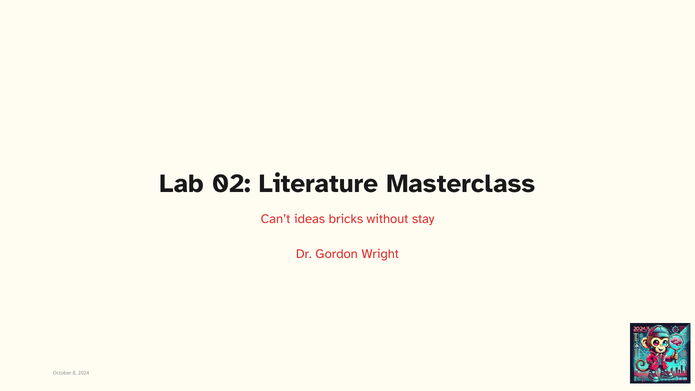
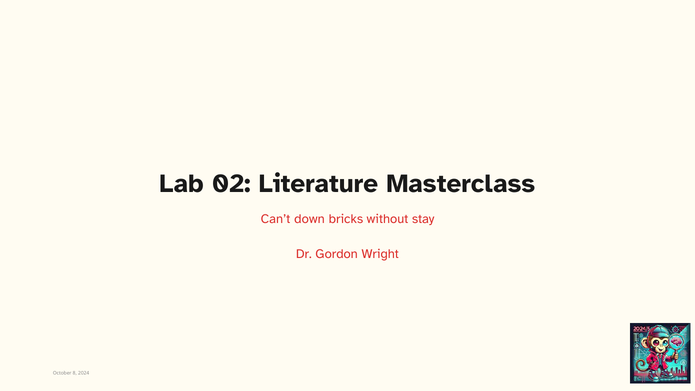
ideas: ideas -> down (310, 219)
